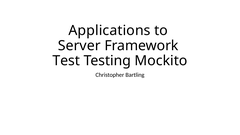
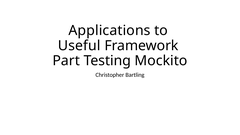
Server: Server -> Useful (79, 46)
Test: Test -> Part (66, 61)
